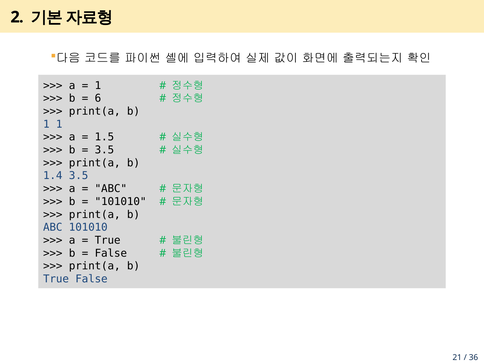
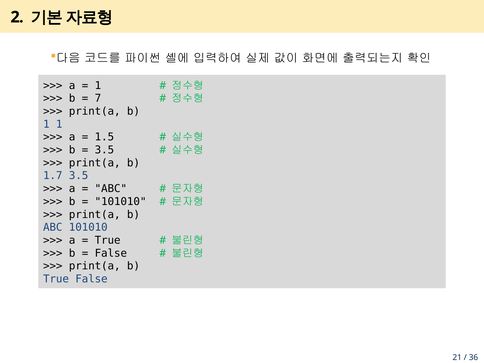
6: 6 -> 7 (98, 98)
1.4: 1.4 -> 1.7 (53, 176)
